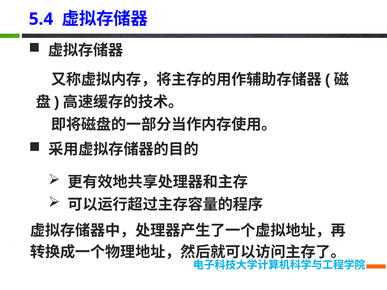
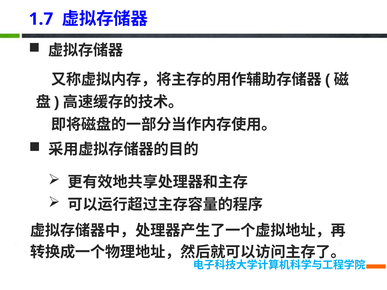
5.4: 5.4 -> 1.7 (41, 19)
